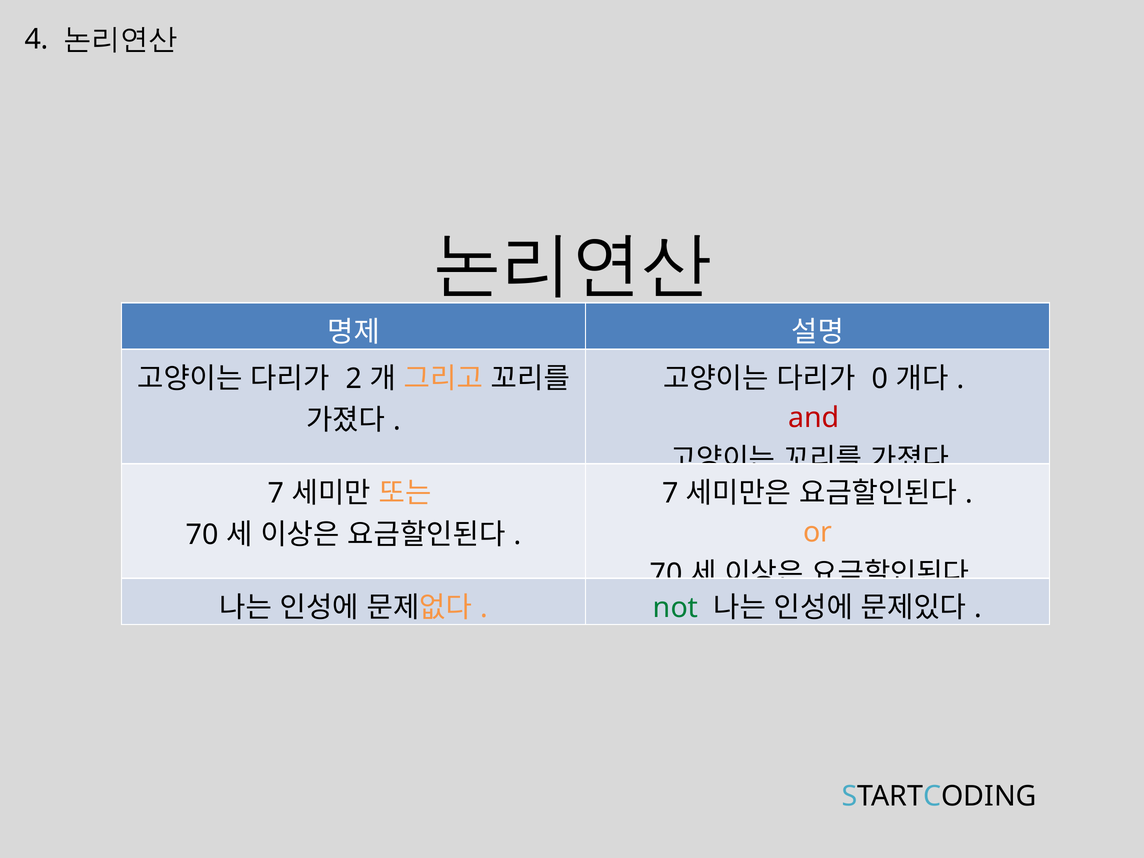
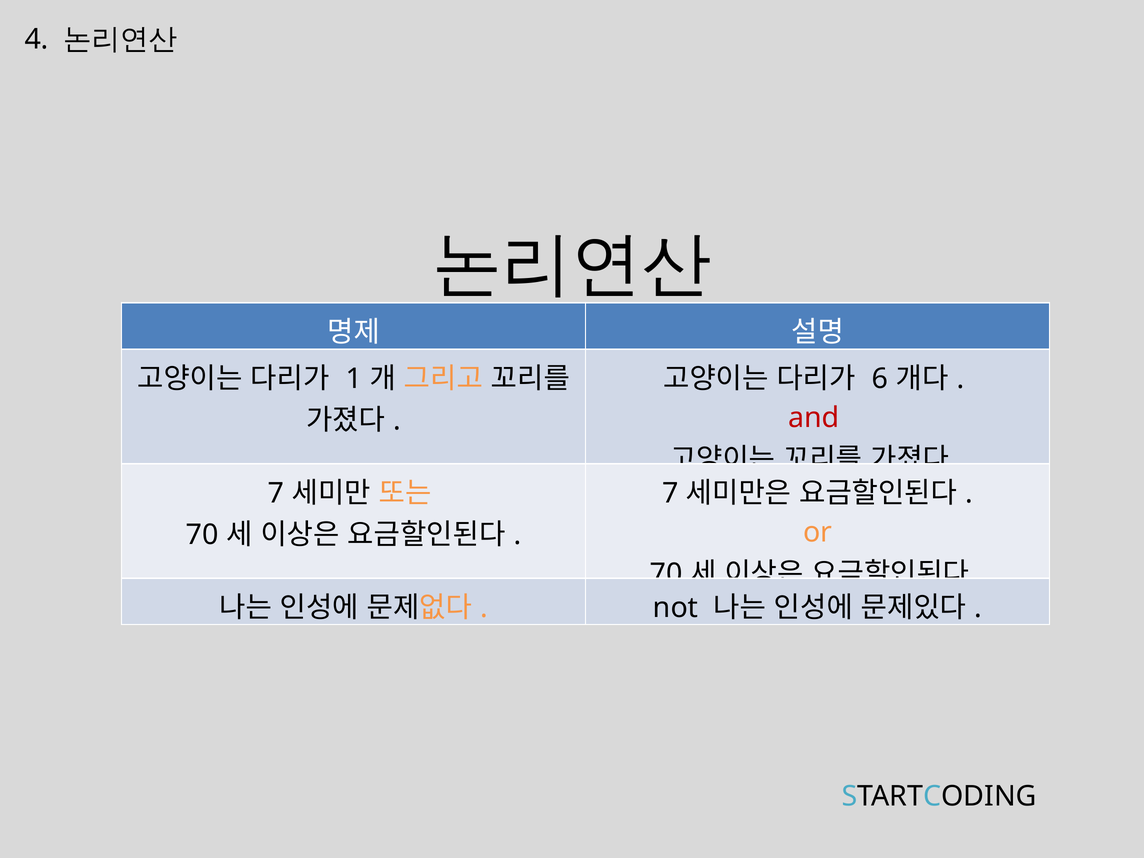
2: 2 -> 1 (354, 379)
0: 0 -> 6 (880, 379)
not colour: green -> black (676, 608)
